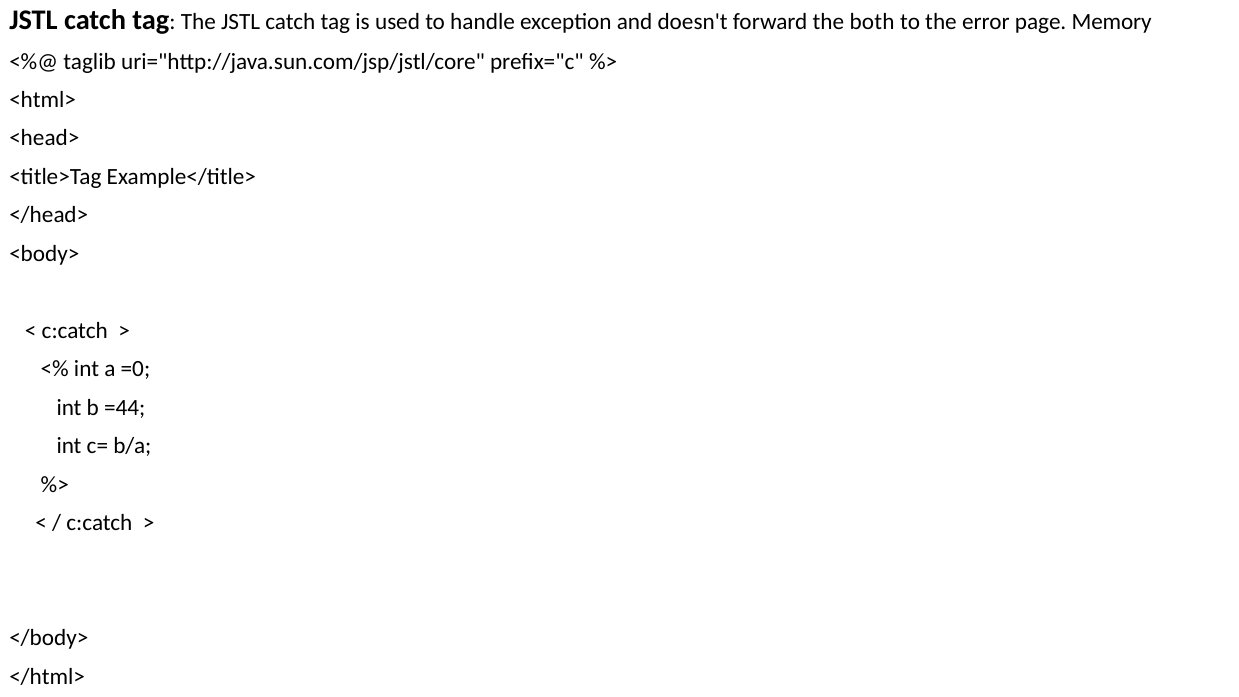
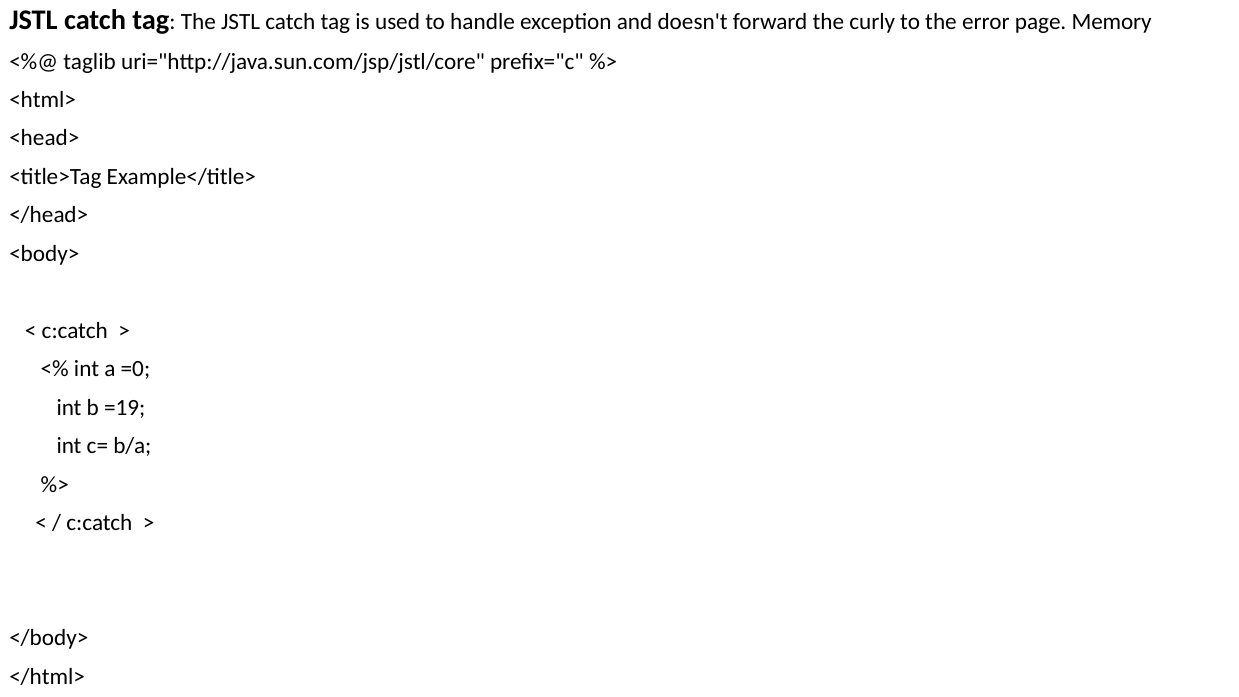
both: both -> curly (872, 22)
=44: =44 -> =19 (125, 407)
